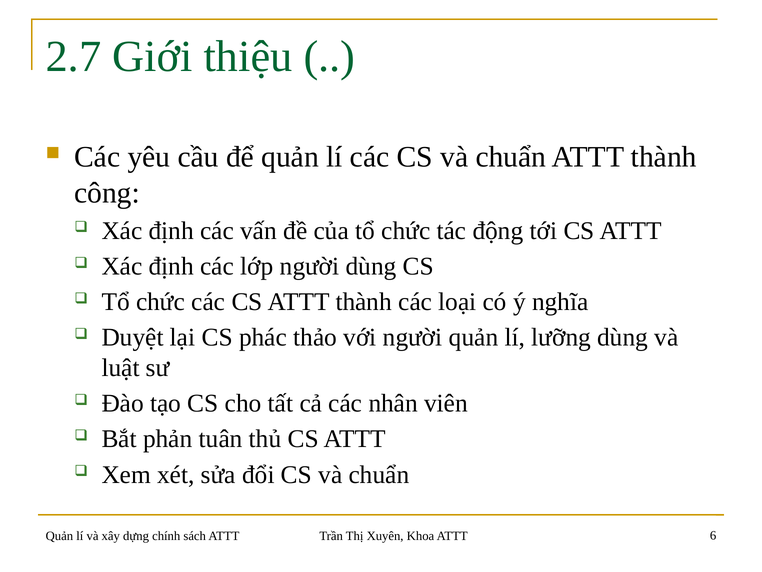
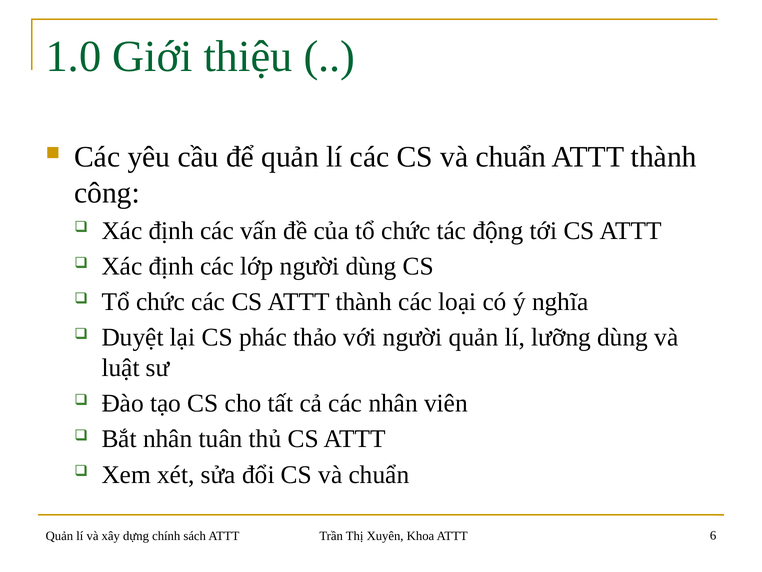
2.7: 2.7 -> 1.0 (73, 57)
Bắt phản: phản -> nhân (168, 439)
